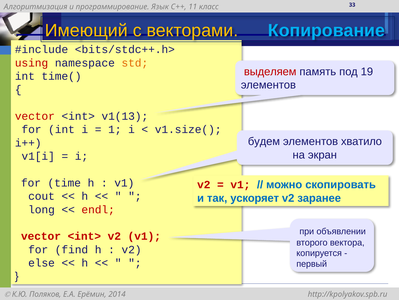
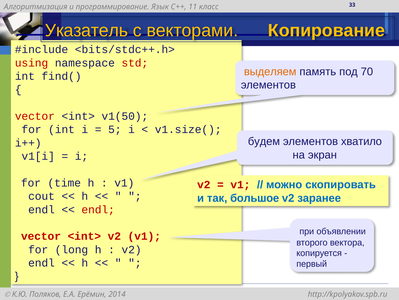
Имеющий: Имеющий -> Указатель (86, 30)
Копирование colour: light blue -> yellow (326, 30)
std colour: orange -> red (135, 63)
выделяем colour: red -> orange (270, 71)
19: 19 -> 70 (367, 71)
time(: time( -> find( (61, 76)
v1(13: v1(13 -> v1(50 (125, 116)
1: 1 -> 5 (115, 129)
ускоряет: ускоряет -> большое (255, 198)
long: long -> endl (42, 209)
find: find -> long (71, 249)
else: else -> endl (42, 262)
